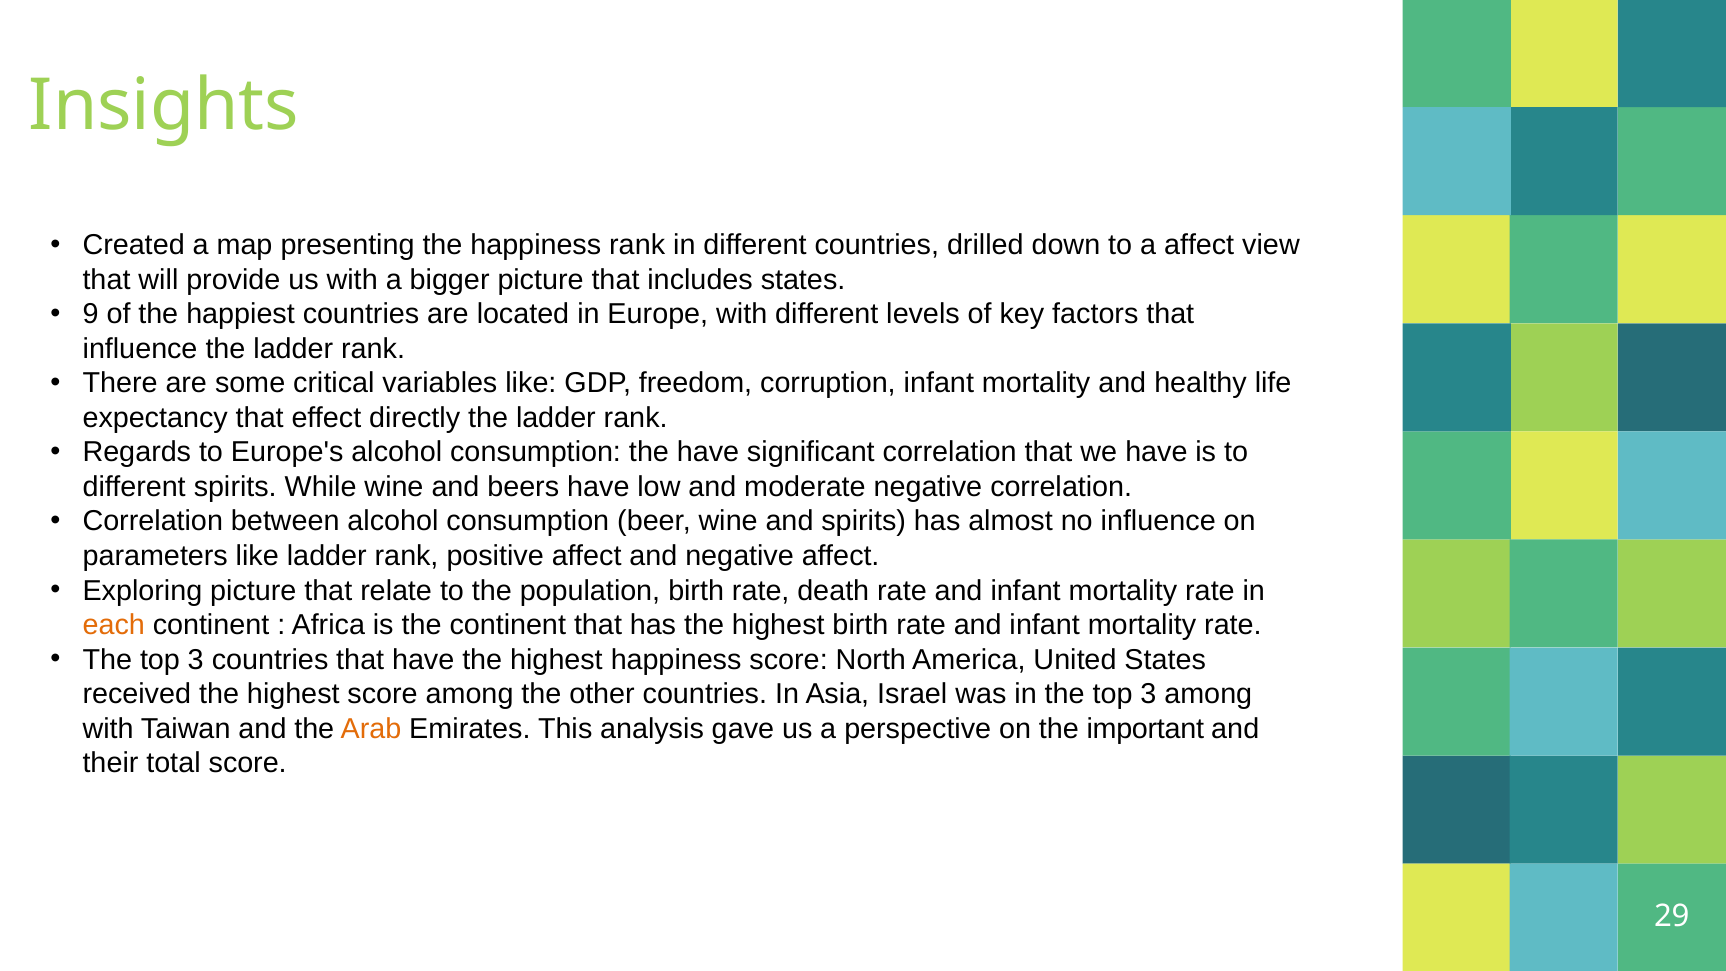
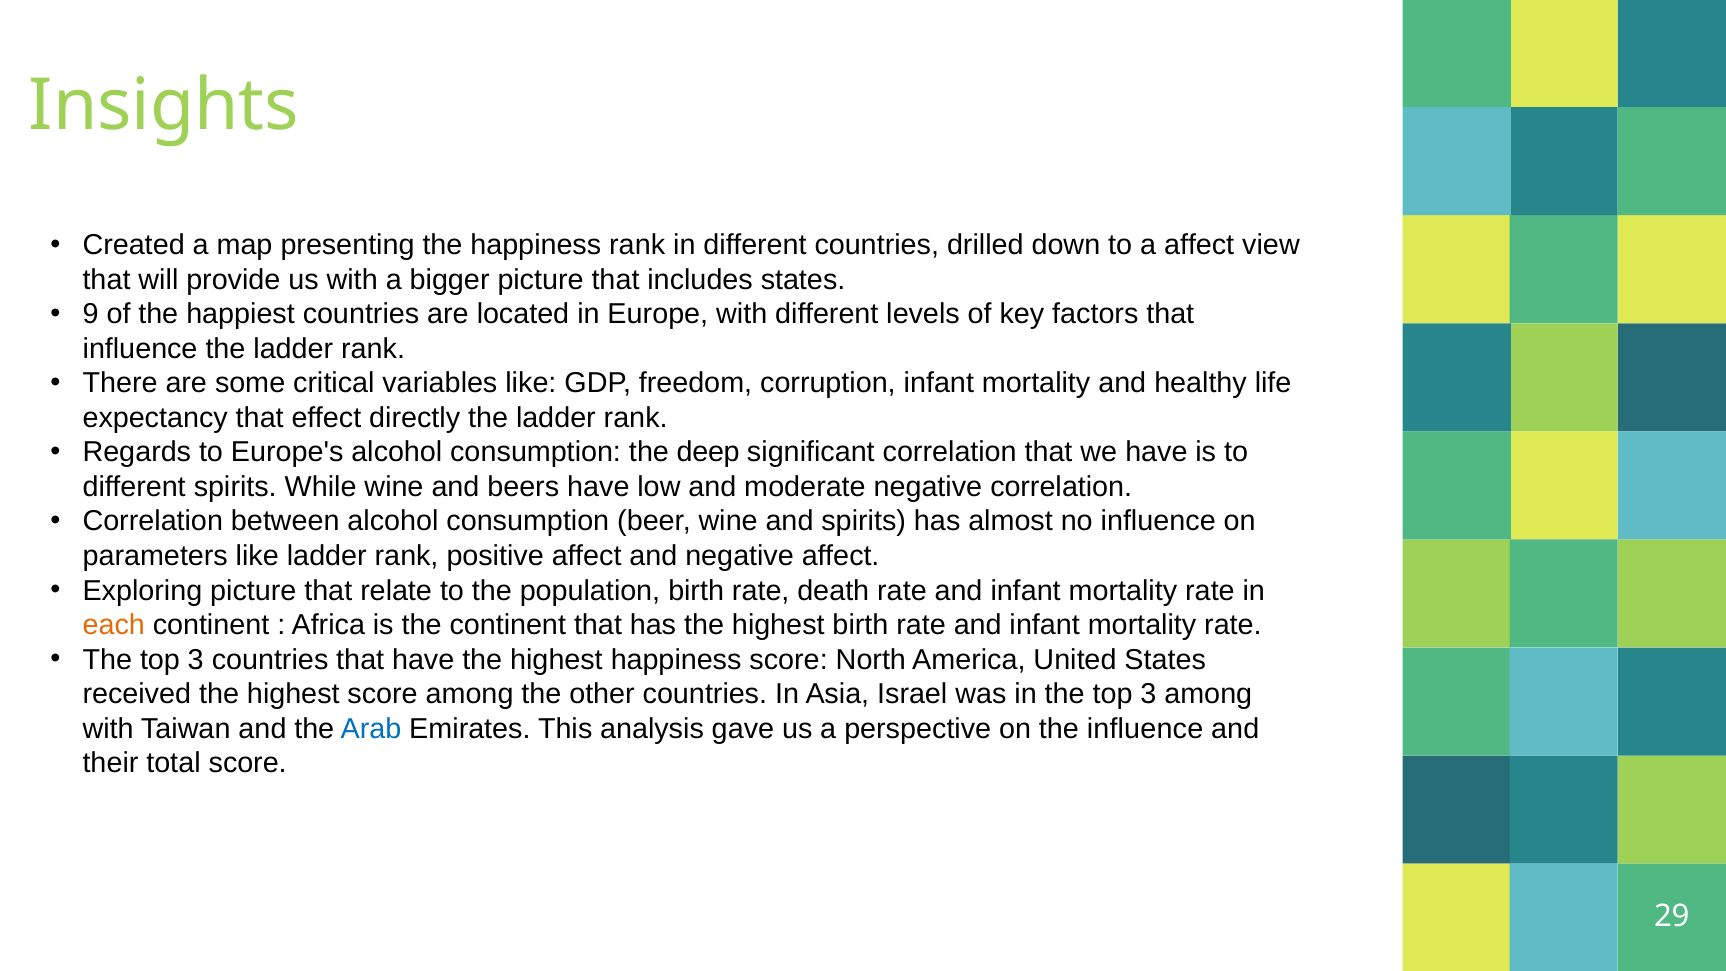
the have: have -> deep (708, 452)
Arab colour: orange -> blue (371, 729)
the important: important -> influence (1145, 729)
